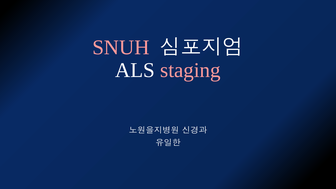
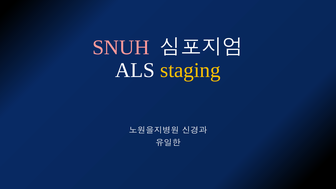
staging colour: pink -> yellow (190, 70)
